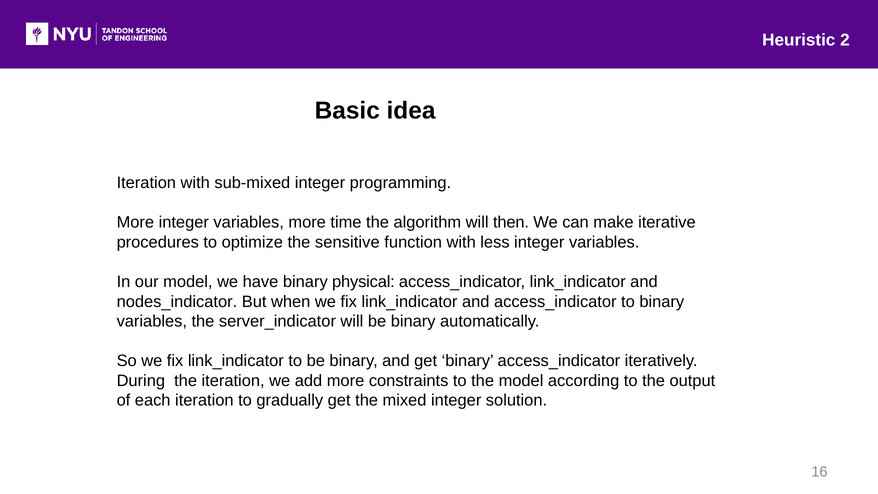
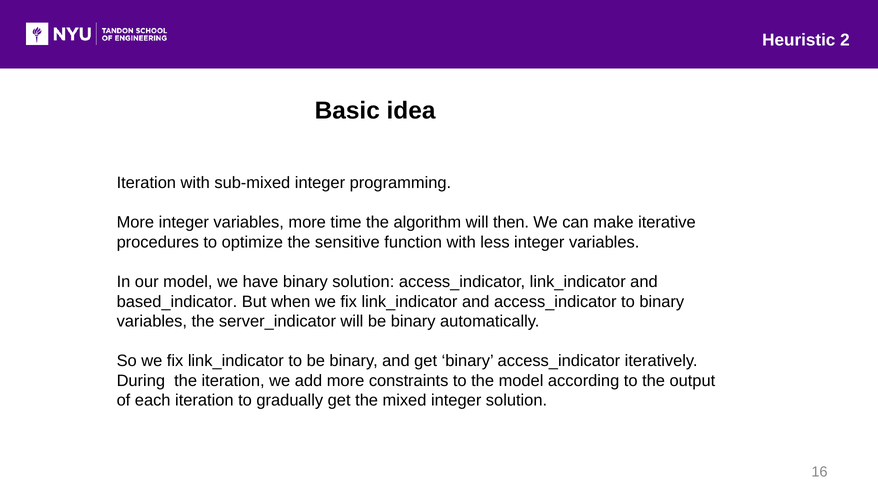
binary physical: physical -> solution (363, 282)
nodes_indicator: nodes_indicator -> based_indicator (177, 301)
